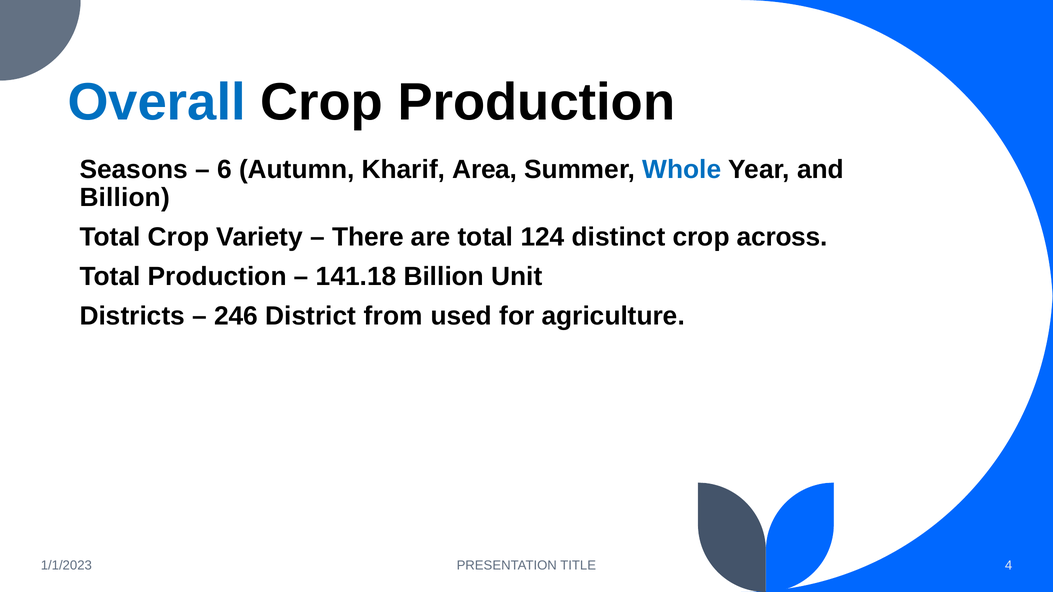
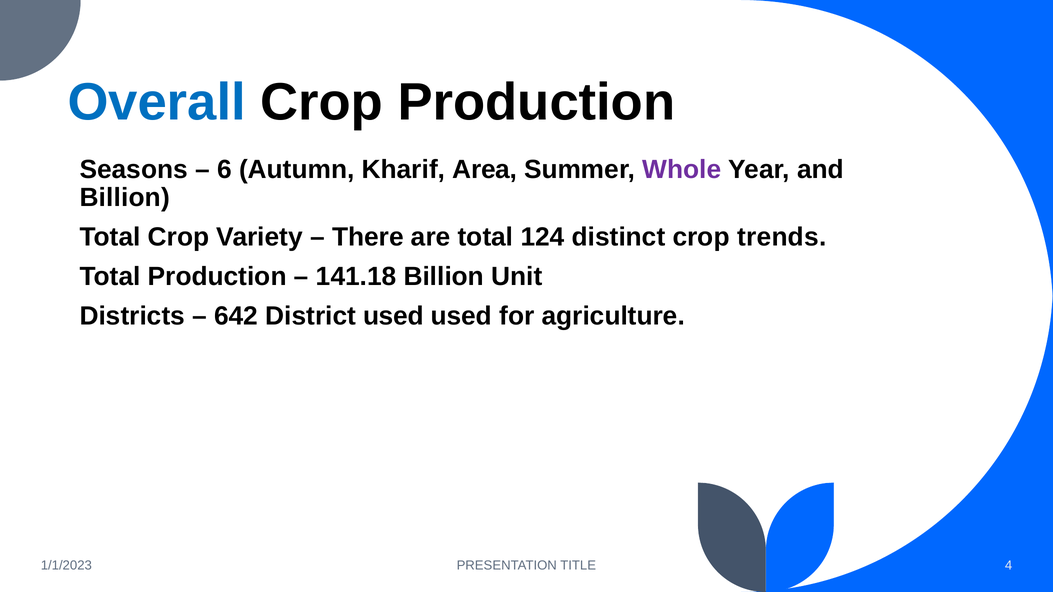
Whole colour: blue -> purple (682, 169)
across: across -> trends (782, 237)
246: 246 -> 642 (236, 316)
District from: from -> used (393, 316)
